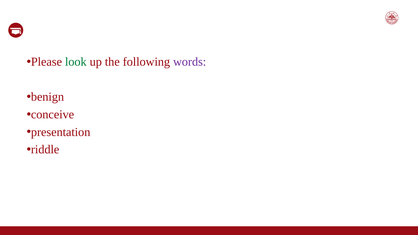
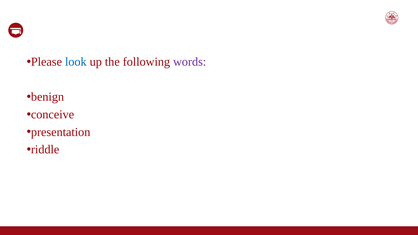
look colour: green -> blue (76, 62)
